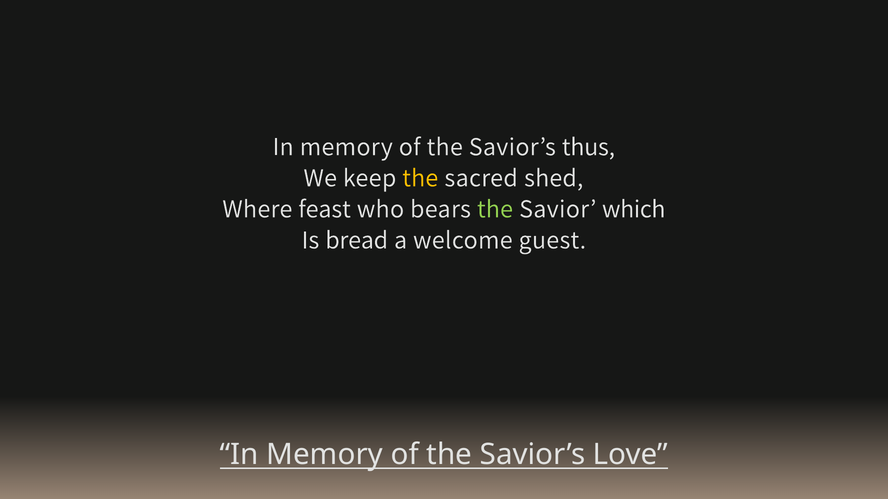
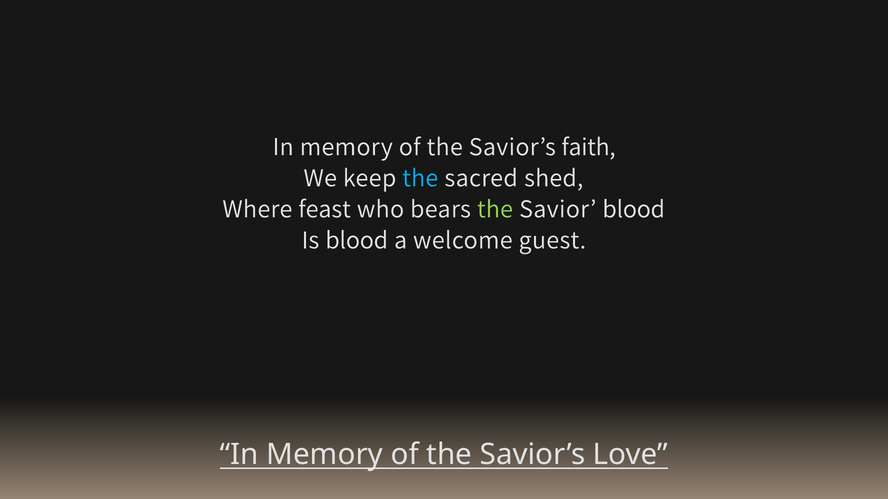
thus: thus -> faith (589, 147)
the colour: yellow -> light blue (420, 178)
Savior which: which -> blood (634, 209)
Is bread: bread -> blood (357, 240)
